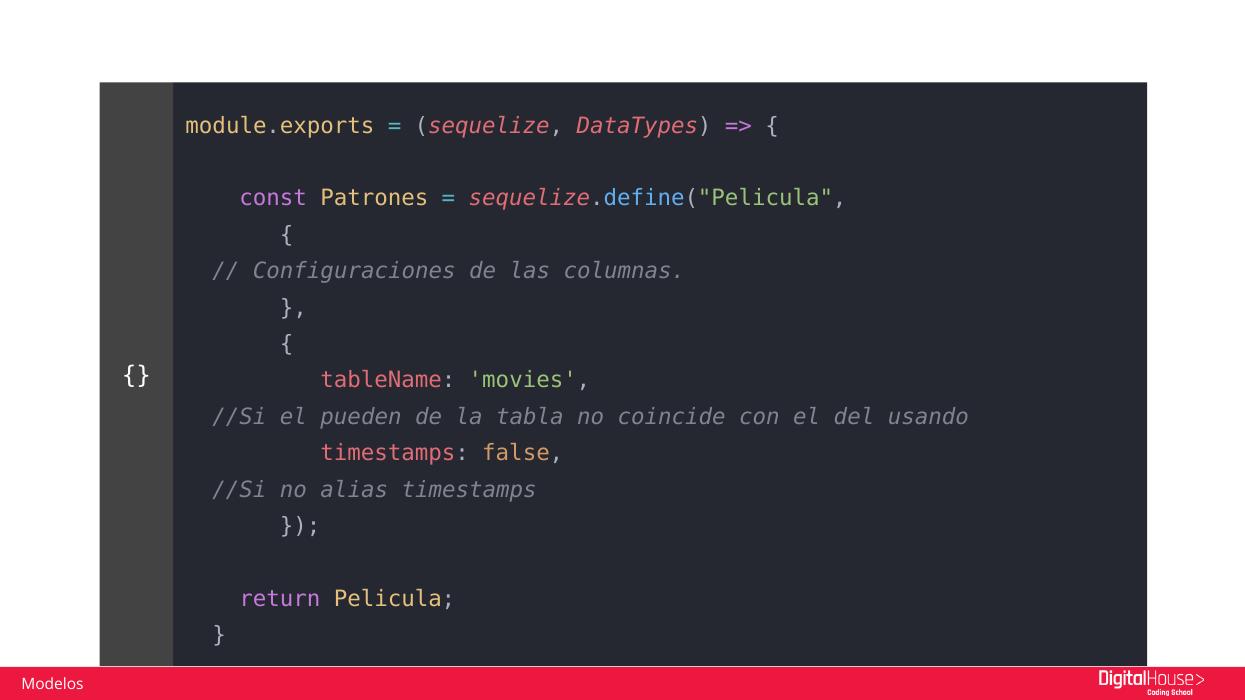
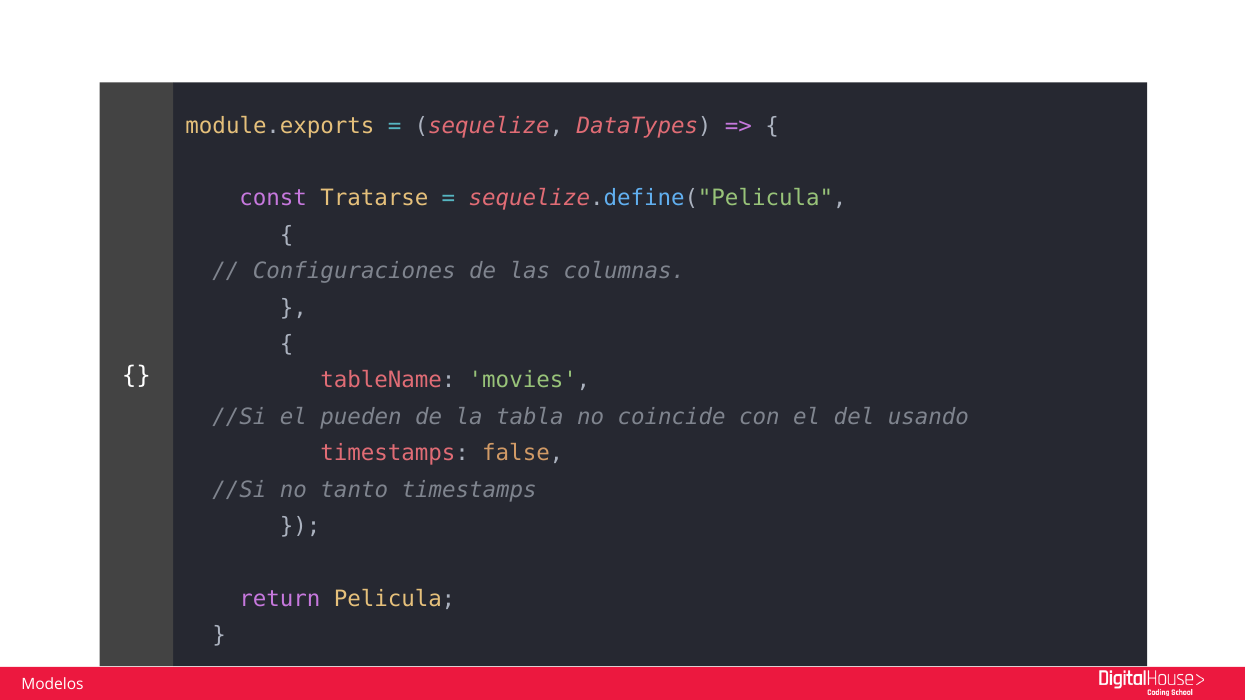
Patrones: Patrones -> Tratarse (374, 199)
alias: alias -> tanto (354, 490)
